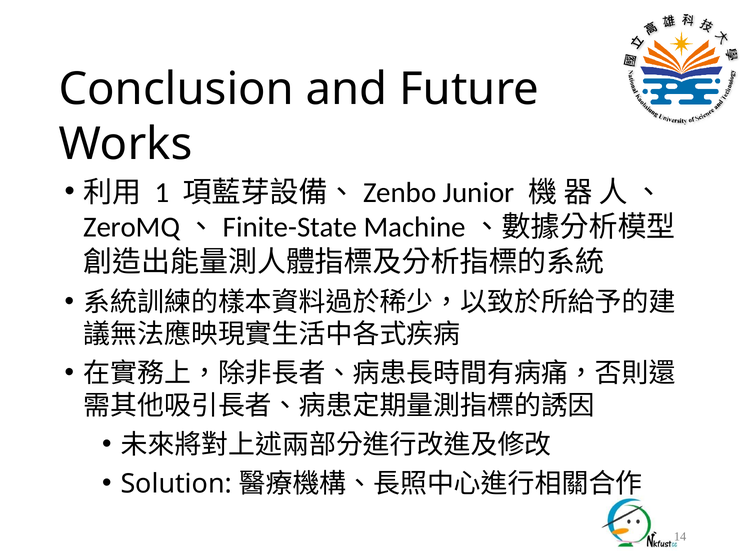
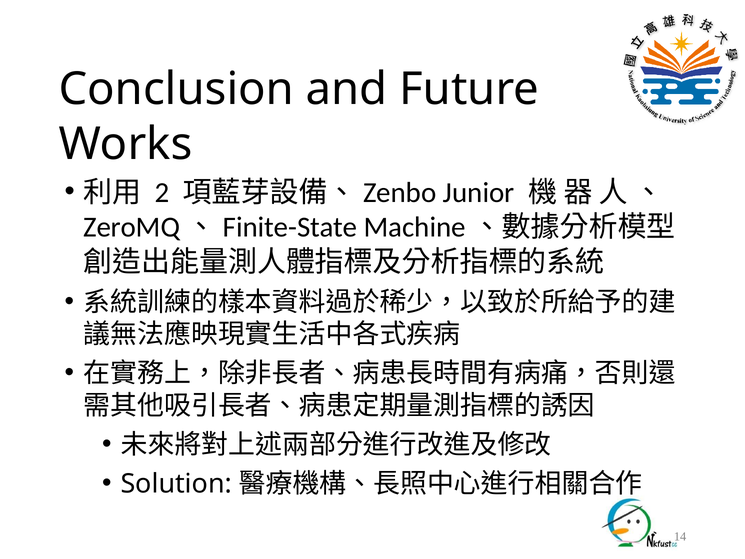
1: 1 -> 2 (162, 192)
